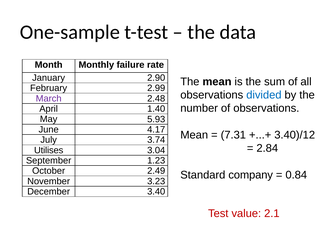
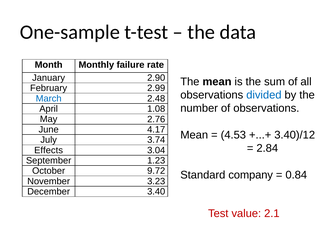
March colour: purple -> blue (49, 98)
1.40: 1.40 -> 1.08 (156, 109)
5.93: 5.93 -> 2.76 (156, 119)
7.31: 7.31 -> 4.53 (233, 135)
Utilises: Utilises -> Effects (49, 150)
2.49: 2.49 -> 9.72 (156, 171)
